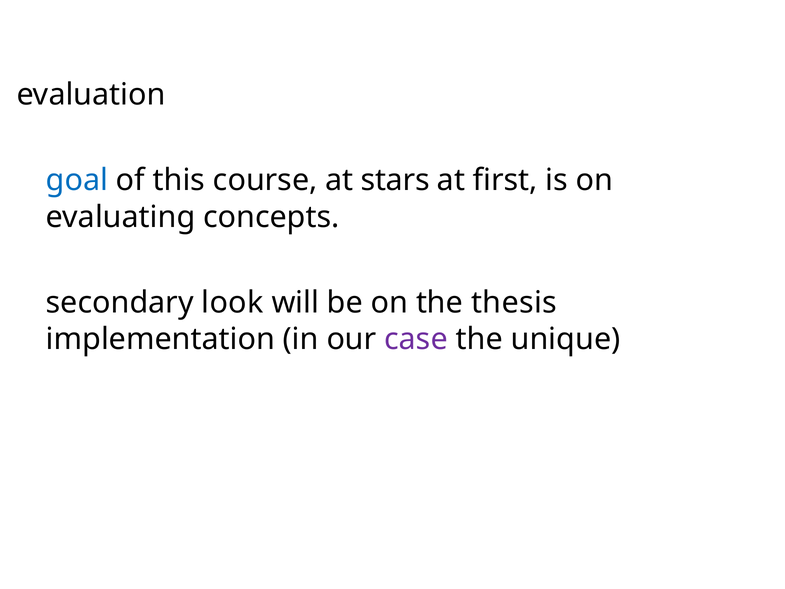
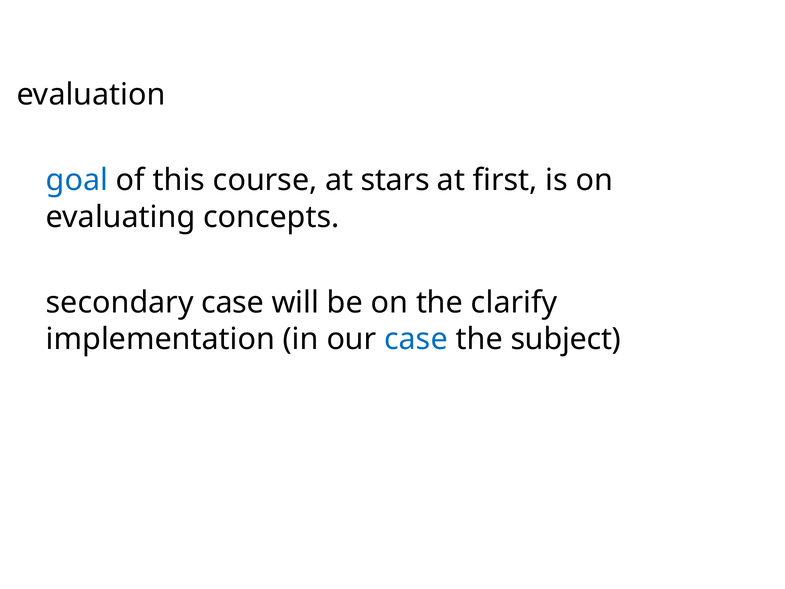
secondary look: look -> case (233, 302)
thesis: thesis -> clarify (514, 302)
case colour: purple -> blue (416, 339)
unique: unique -> subject (566, 339)
